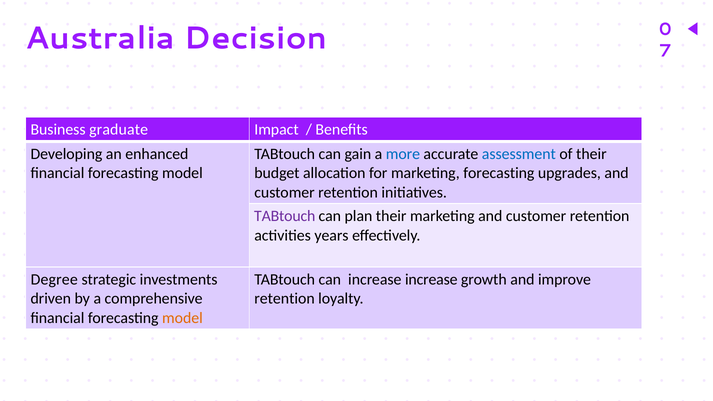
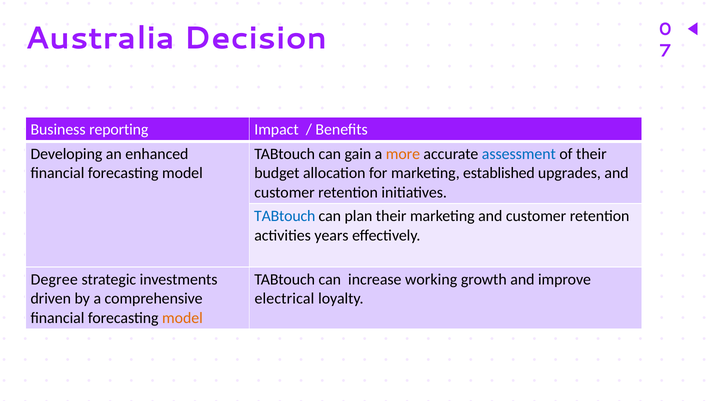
graduate: graduate -> reporting (119, 130)
more colour: blue -> orange (403, 154)
marketing forecasting: forecasting -> established (499, 173)
TABtouch colour: purple -> blue (285, 216)
increase increase: increase -> working (431, 279)
retention: retention -> electrical (284, 299)
